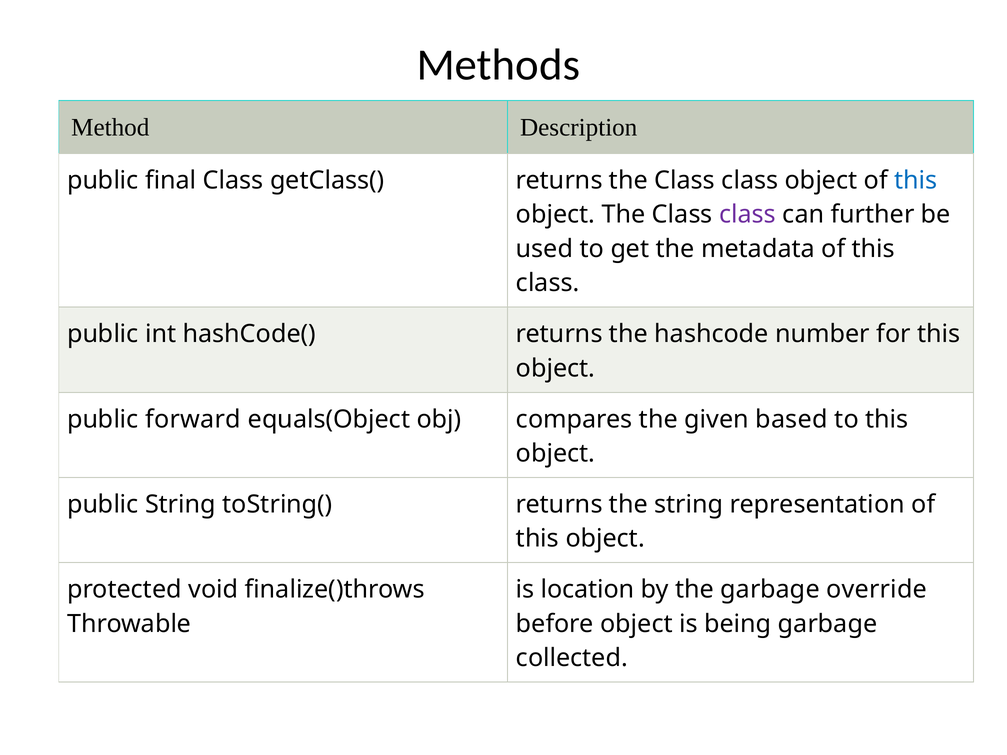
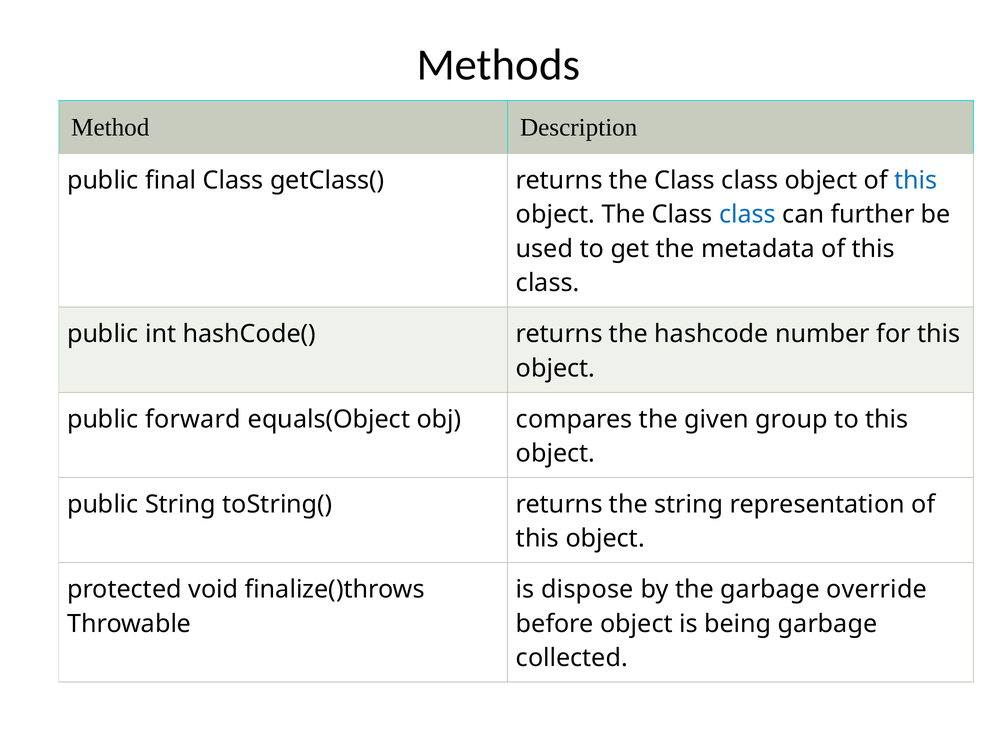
class colour: purple -> blue (747, 215)
based: based -> group (792, 419)
location: location -> dispose (587, 590)
